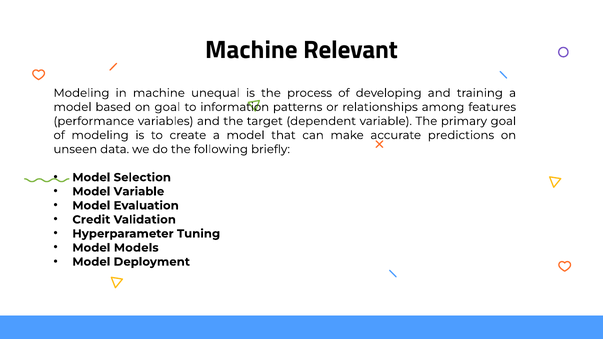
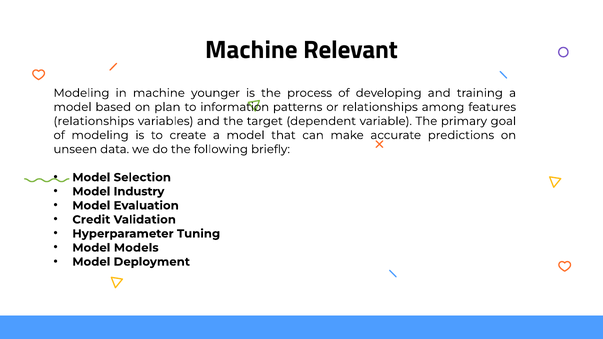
unequal: unequal -> younger (216, 93)
on goal: goal -> plan (167, 107)
performance: performance -> relationships (94, 121)
Model Variable: Variable -> Industry (139, 192)
